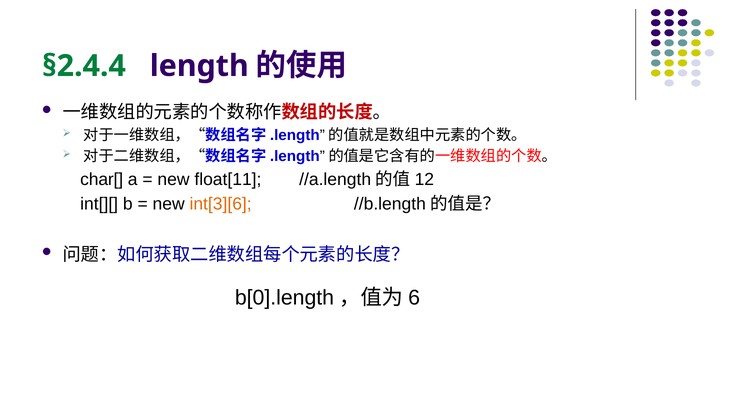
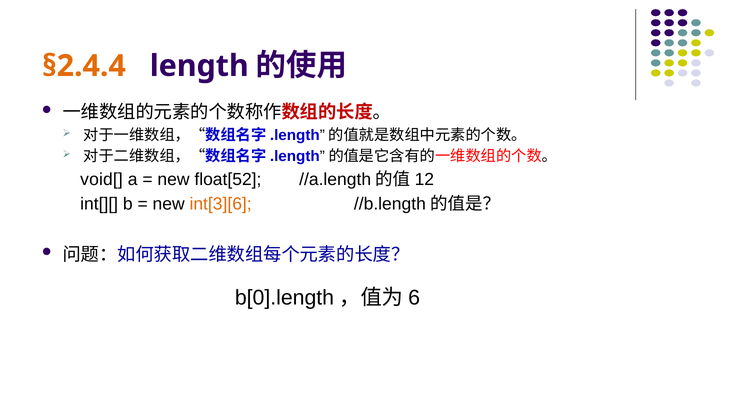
§2.4.4 colour: green -> orange (84, 66)
char[: char[ -> void[ (102, 180)
float[11: float[11 -> float[52 (228, 180)
